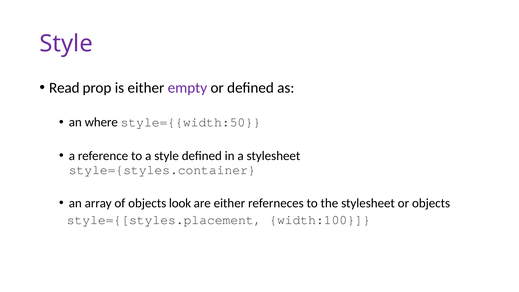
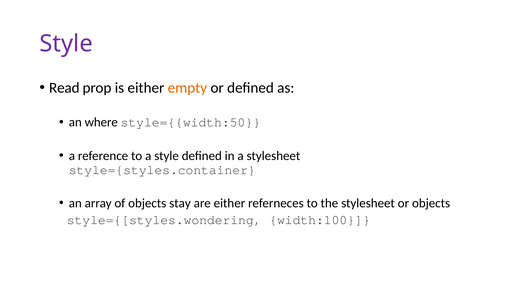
empty colour: purple -> orange (187, 88)
look: look -> stay (180, 203)
style={[styles.placement: style={[styles.placement -> style={[styles.wondering (164, 220)
